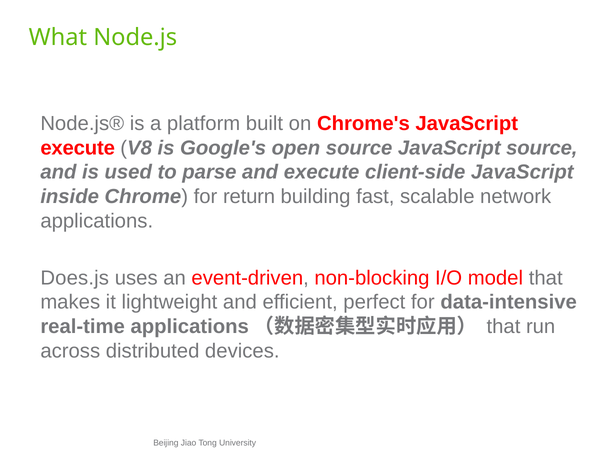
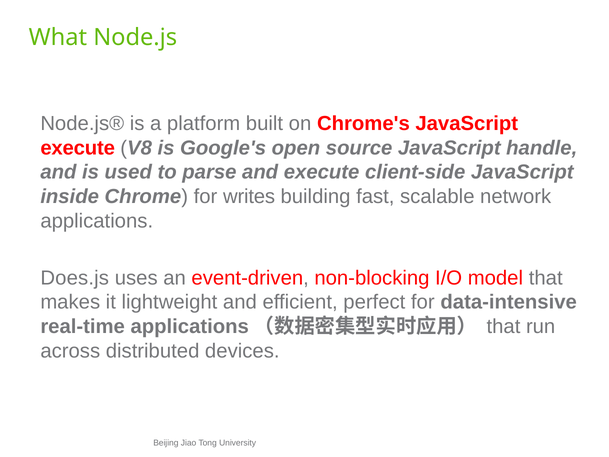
JavaScript source: source -> handle (542, 148)
return: return -> writes (249, 196)
